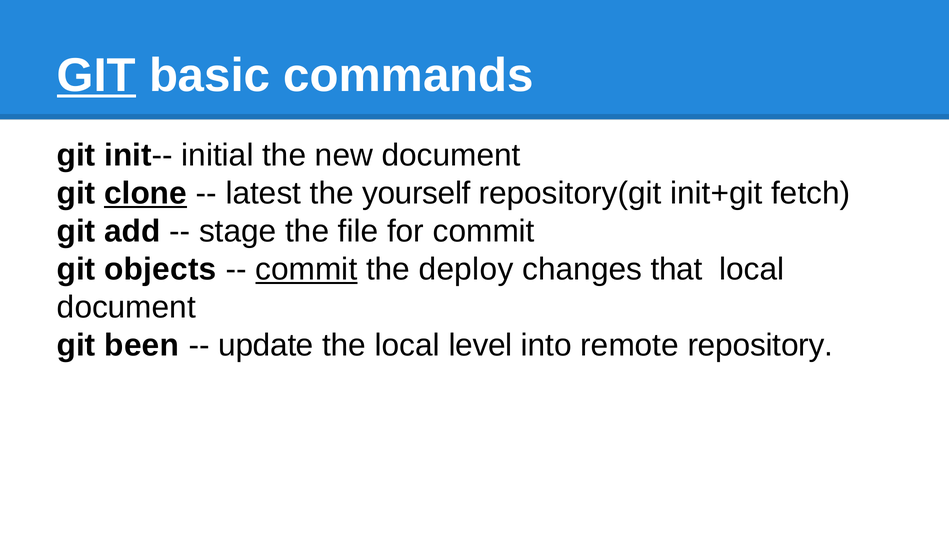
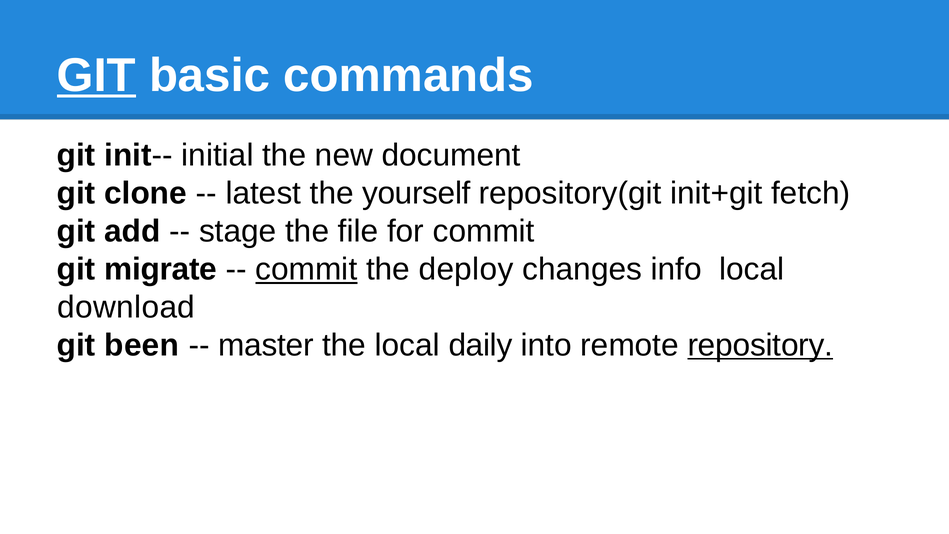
clone underline: present -> none (146, 193)
objects: objects -> migrate (161, 269)
that: that -> info (676, 269)
document: document -> download (126, 307)
update: update -> master (266, 345)
level: level -> daily (480, 345)
repository underline: none -> present (760, 345)
